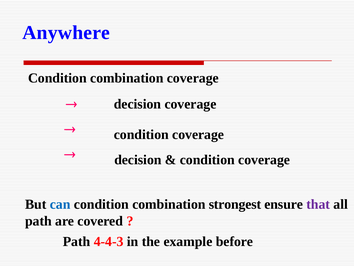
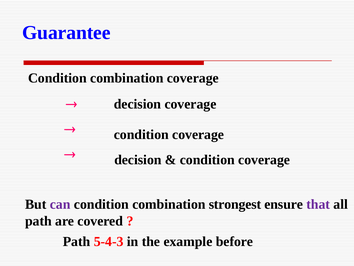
Anywhere: Anywhere -> Guarantee (66, 33)
can colour: blue -> purple (60, 204)
4-4-3: 4-4-3 -> 5-4-3 (109, 241)
